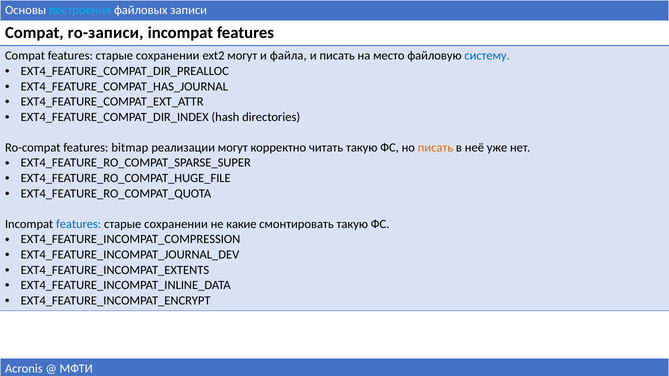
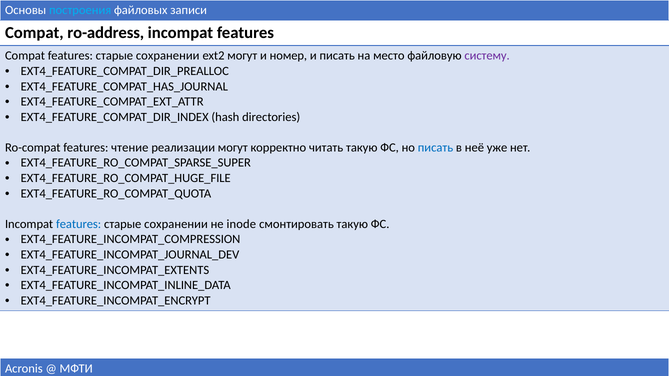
ro-записи: ro-записи -> ro-address (106, 33)
файла: файла -> номер (288, 56)
систему colour: blue -> purple (487, 56)
bitmap: bitmap -> чтение (130, 148)
писать colour: orange -> blue (436, 148)
какие: какие -> inode (241, 224)
